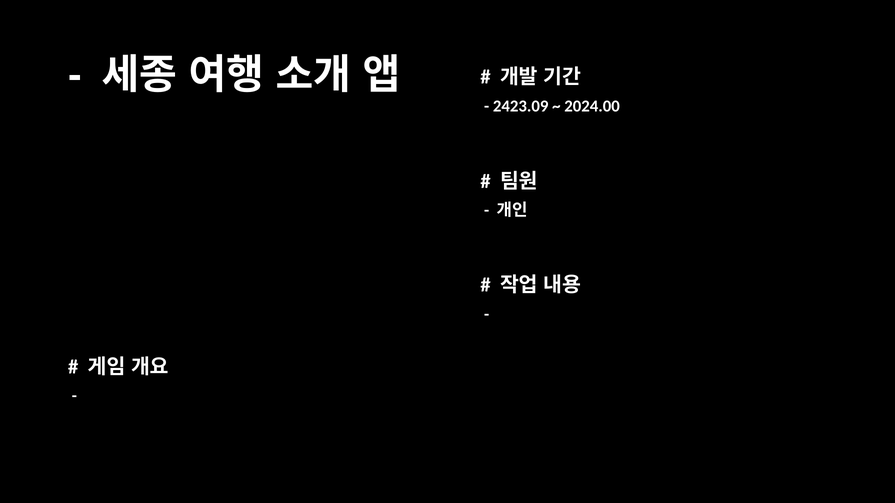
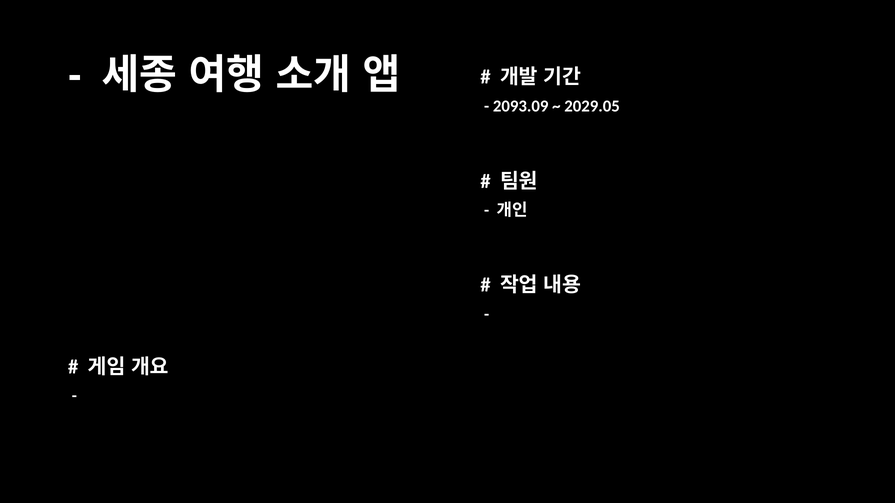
2423.09: 2423.09 -> 2093.09 (521, 106)
2024.00: 2024.00 -> 2029.05 (592, 106)
